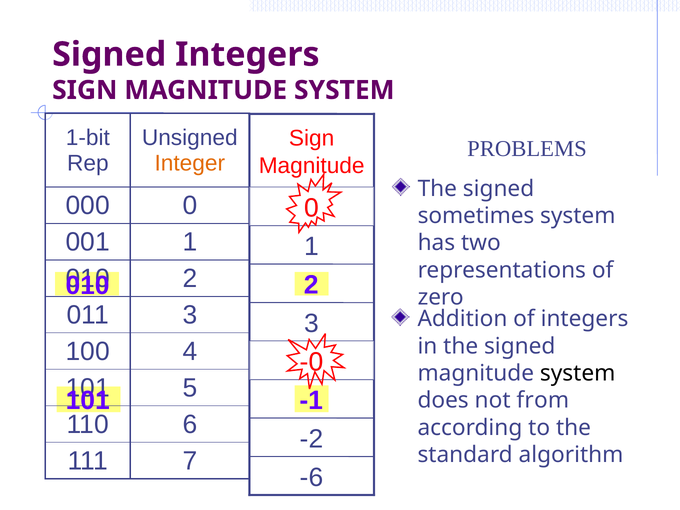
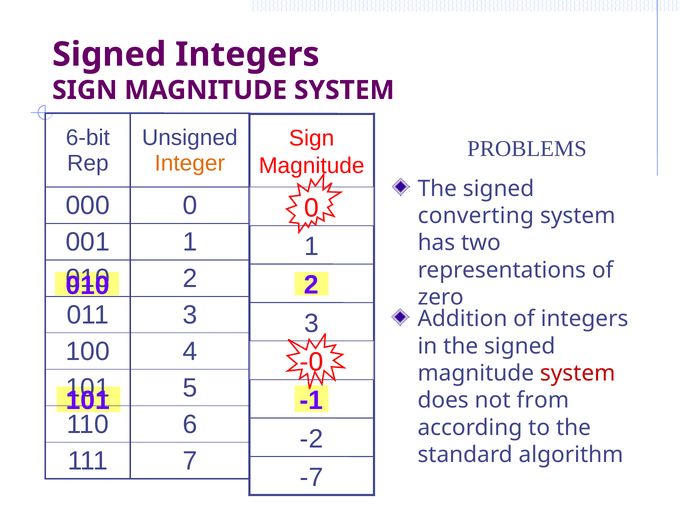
1-bit: 1-bit -> 6-bit (88, 138)
sometimes: sometimes -> converting (476, 216)
system colour: black -> red (578, 373)
-6: -6 -> -7 (312, 478)
